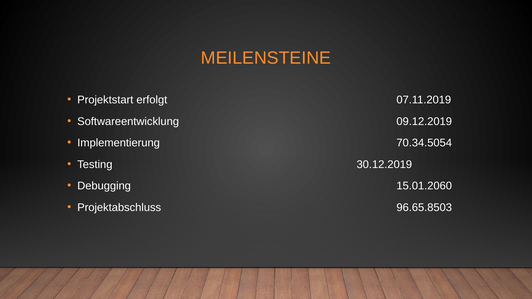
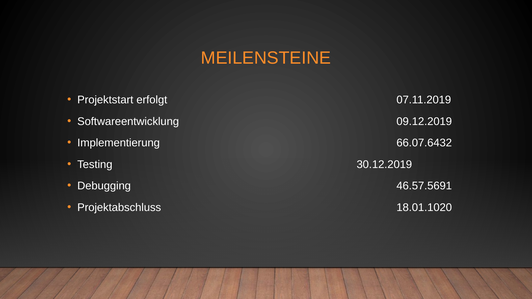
70.34.5054: 70.34.5054 -> 66.07.6432 (424, 143)
15.01.2060: 15.01.2060 -> 46.57.5691 (424, 186)
96.65.8503: 96.65.8503 -> 18.01.1020 (424, 208)
